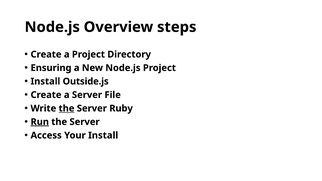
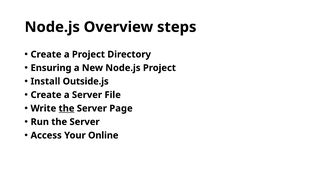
Ruby: Ruby -> Page (121, 108)
Run underline: present -> none (40, 122)
Your Install: Install -> Online (103, 135)
